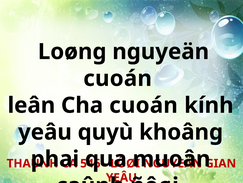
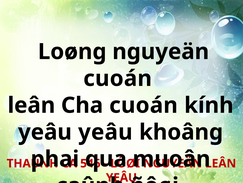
yeâu quyù: quyù -> yeâu (105, 132)
GIAN: GIAN -> LEÂN (221, 163)
